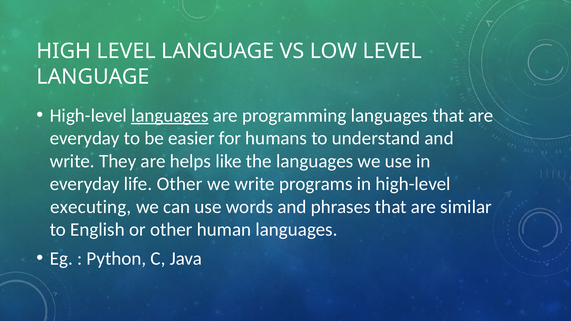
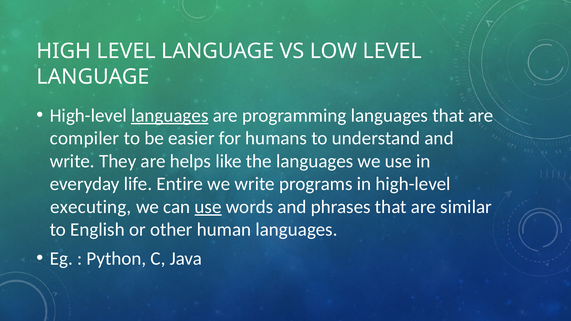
everyday: everyday -> compiler (85, 138)
life Other: Other -> Entire (180, 184)
use underline: none -> present (208, 207)
